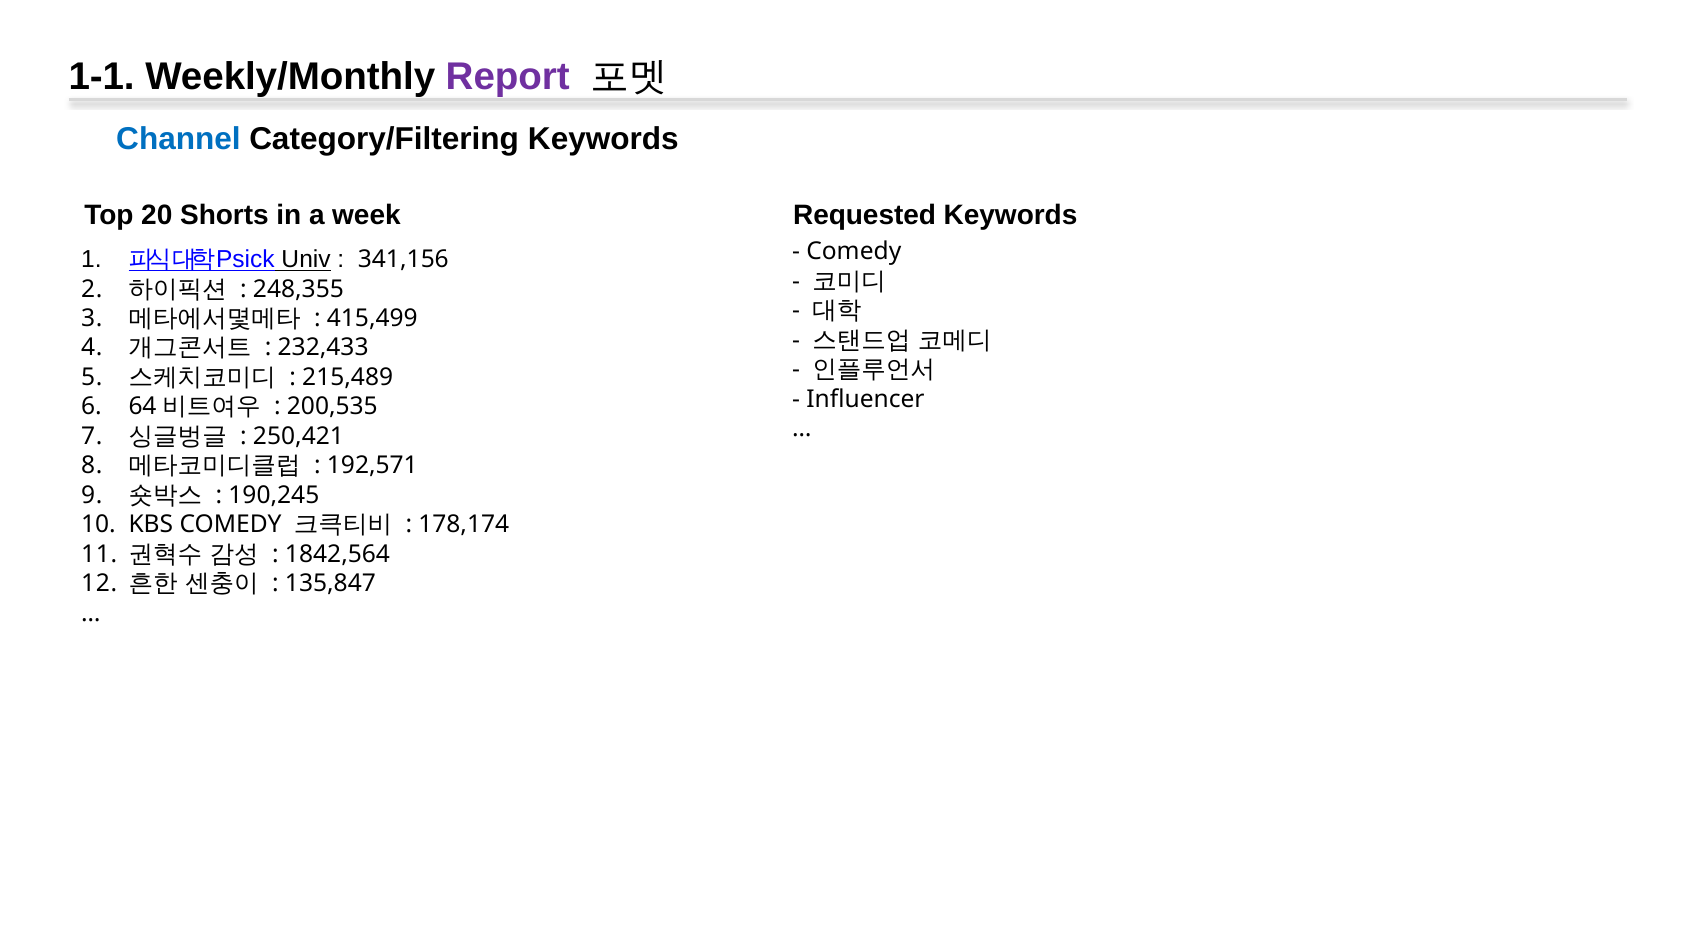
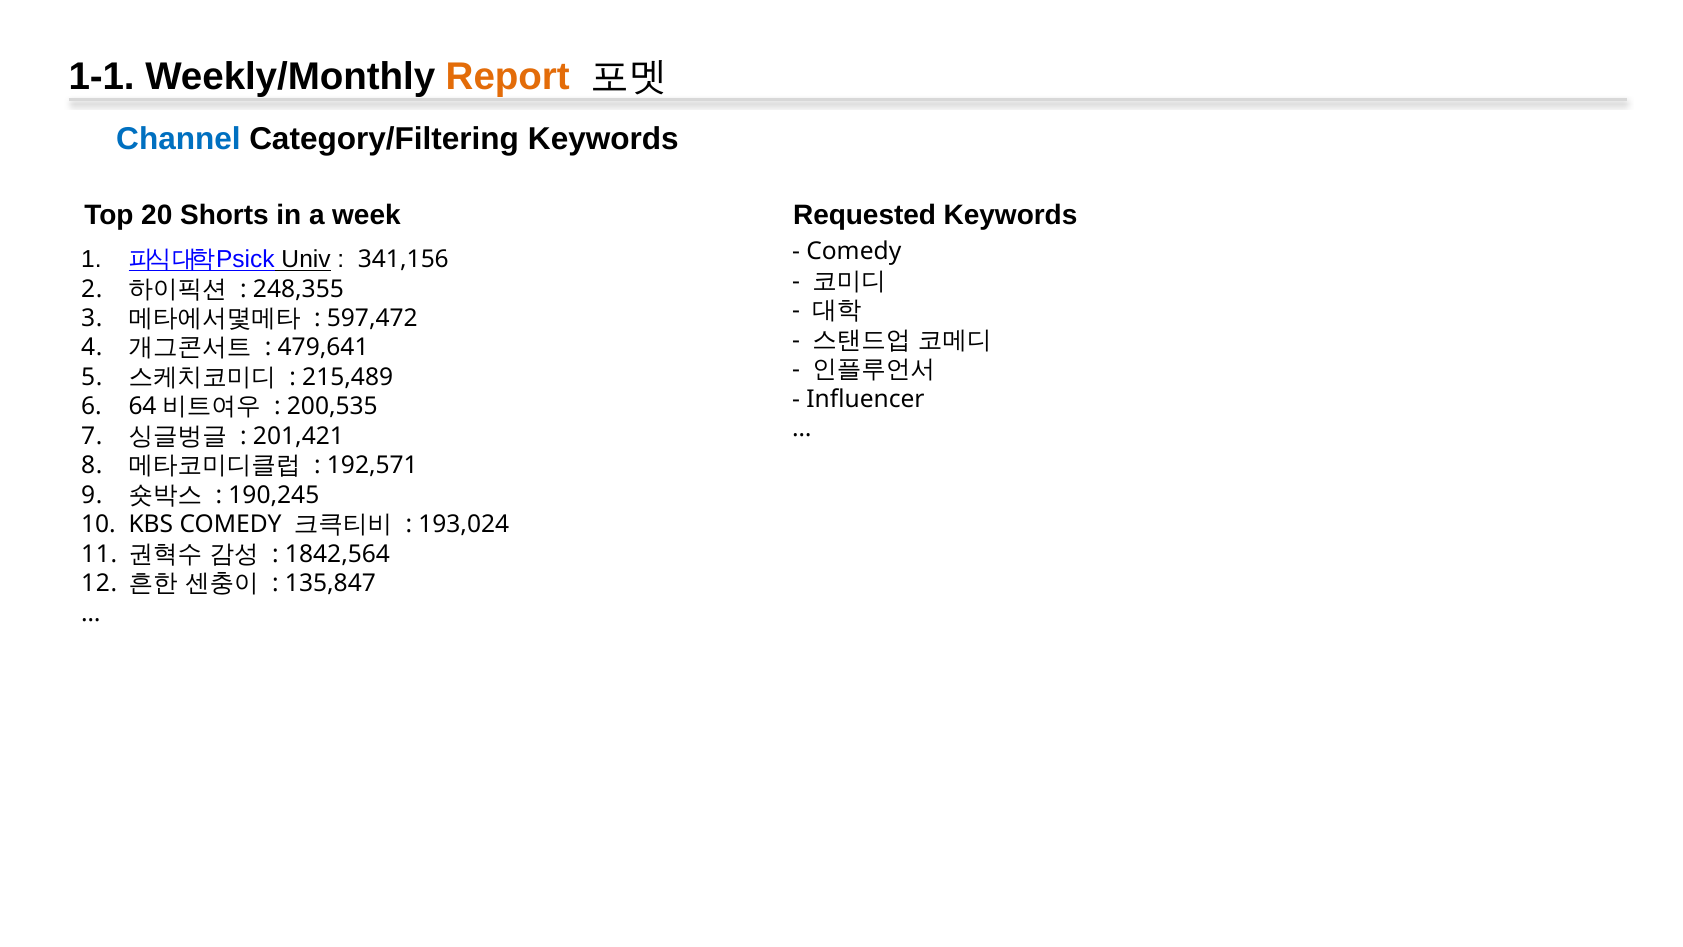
Report colour: purple -> orange (508, 76)
415,499: 415,499 -> 597,472 (372, 318)
232,433: 232,433 -> 479,641 (323, 348)
250,421: 250,421 -> 201,421 (298, 436)
178,174: 178,174 -> 193,024 (464, 525)
